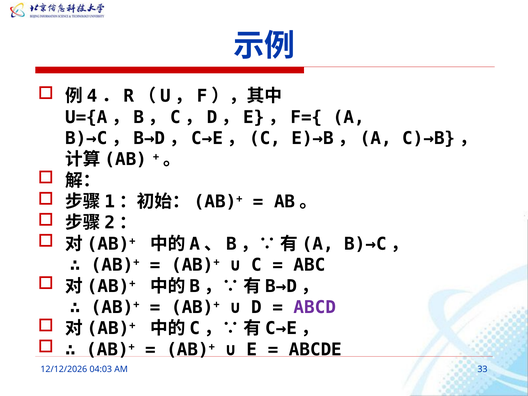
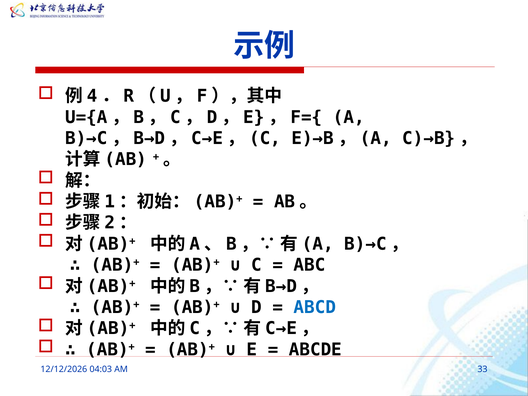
ABCD colour: purple -> blue (315, 307)
